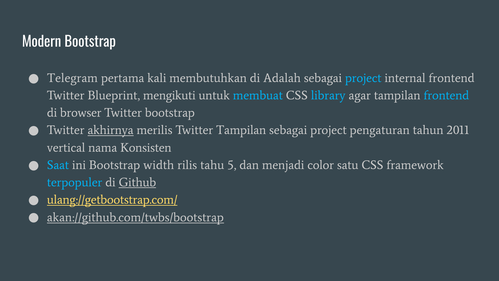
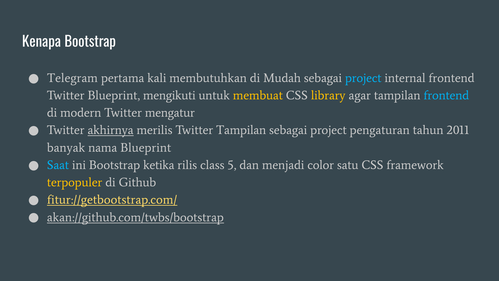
Modern: Modern -> Kenapa (42, 42)
Adalah: Adalah -> Mudah (282, 78)
membuat colour: light blue -> yellow (258, 95)
library colour: light blue -> yellow (328, 95)
browser: browser -> modern (81, 113)
Twitter bootstrap: bootstrap -> mengatur (170, 113)
vertical: vertical -> banyak (66, 147)
nama Konsisten: Konsisten -> Blueprint (146, 147)
width: width -> ketika (159, 165)
tahu: tahu -> class (212, 165)
terpopuler colour: light blue -> yellow (75, 182)
Github underline: present -> none (137, 182)
ulang://getbootstrap.com/: ulang://getbootstrap.com/ -> fitur://getbootstrap.com/ (112, 200)
